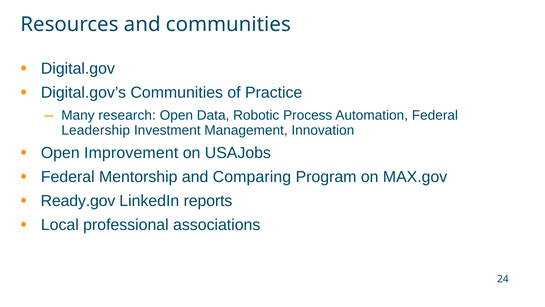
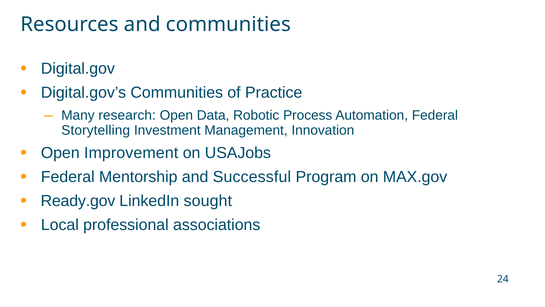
Leadership: Leadership -> Storytelling (96, 130)
Comparing: Comparing -> Successful (252, 177)
reports: reports -> sought (208, 201)
